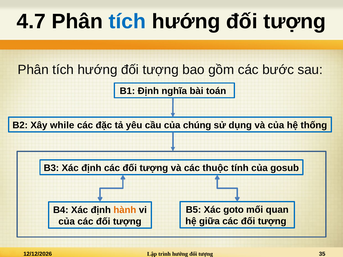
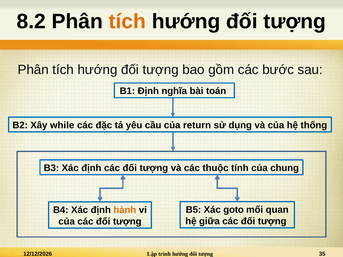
4.7: 4.7 -> 8.2 (31, 21)
tích colour: blue -> orange (127, 21)
chúng: chúng -> return (197, 125)
gosub: gosub -> chung (285, 168)
